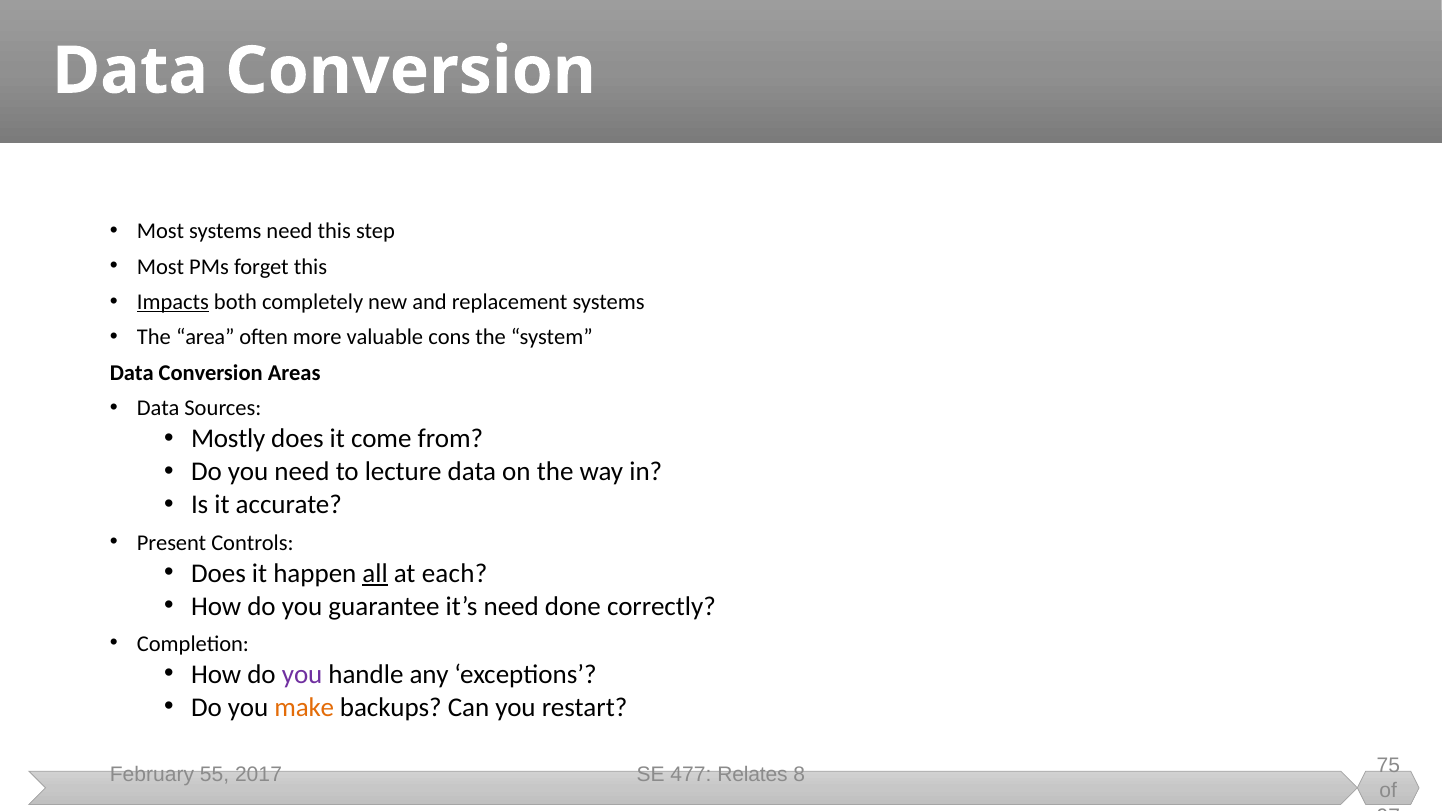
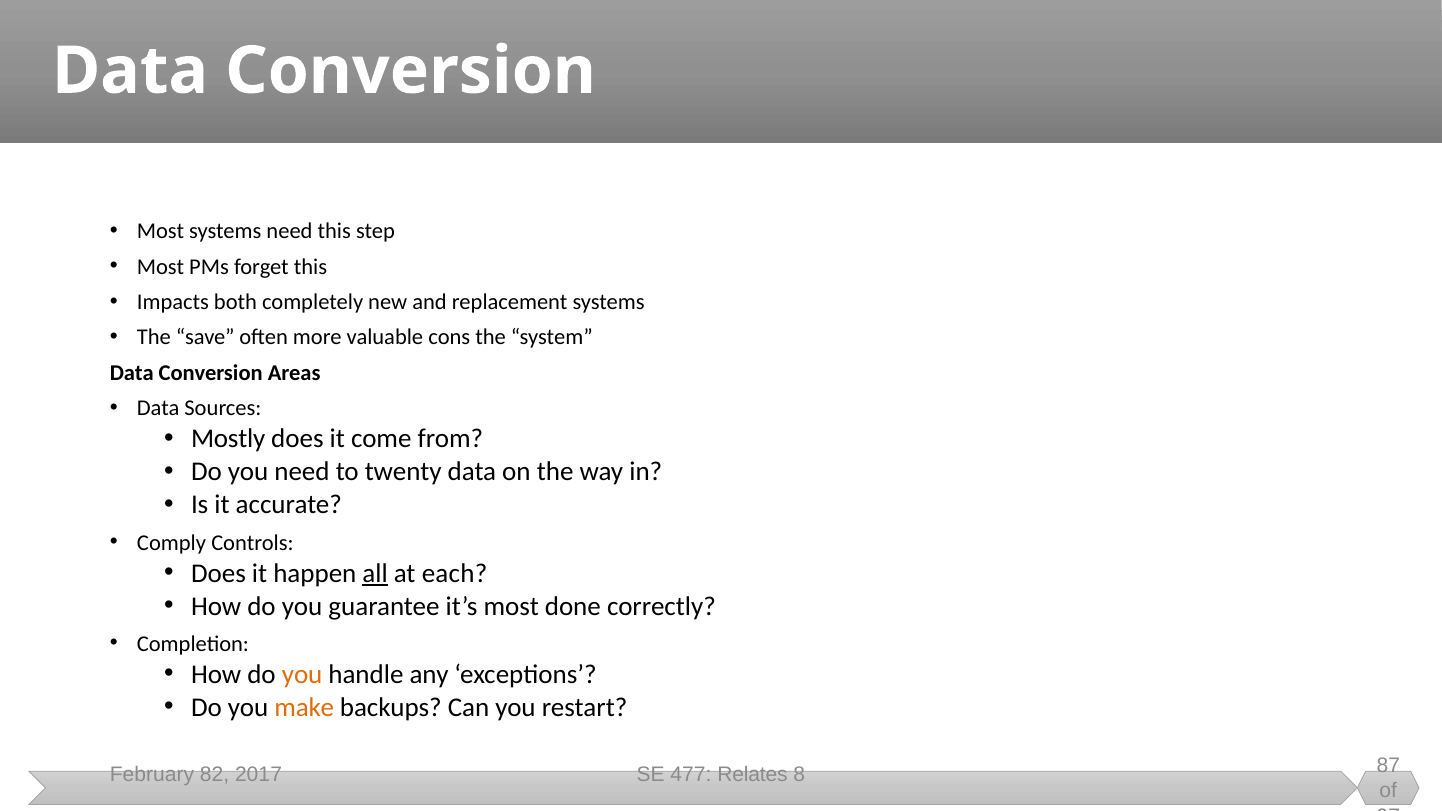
Impacts underline: present -> none (173, 302)
area: area -> save (205, 338)
lecture: lecture -> twenty (403, 472)
Present: Present -> Comply (172, 543)
it’s need: need -> most (511, 606)
you colour: purple -> orange (302, 675)
55: 55 -> 82 (215, 775)
75: 75 -> 87 (1388, 766)
